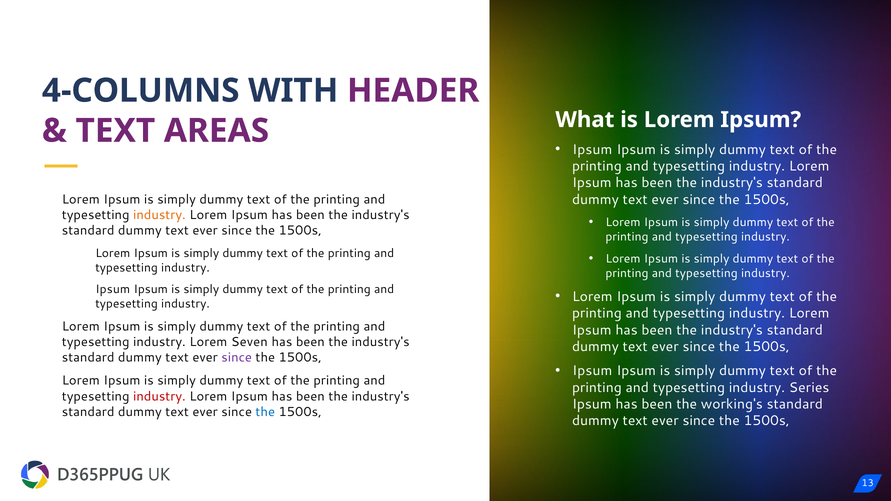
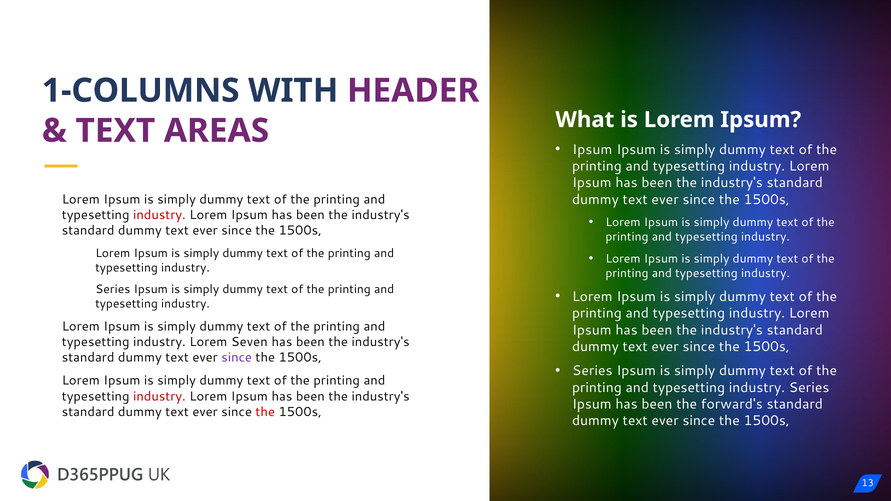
4-COLUMNS: 4-COLUMNS -> 1-COLUMNS (141, 91)
industry colour: orange -> red (159, 215)
Ipsum: Ipsum -> Series (113, 290)
Ipsum: Ipsum -> Series (592, 371)
working's: working's -> forward's (732, 404)
the colour: blue -> red (265, 412)
